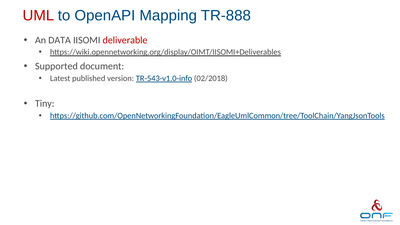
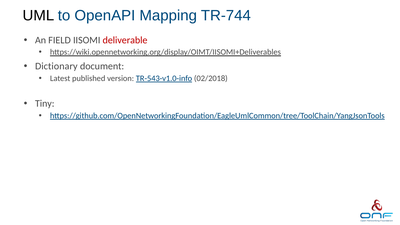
UML colour: red -> black (38, 16)
TR-888: TR-888 -> TR-744 (226, 16)
DATA: DATA -> FIELD (60, 40)
Supported: Supported -> Dictionary (56, 66)
